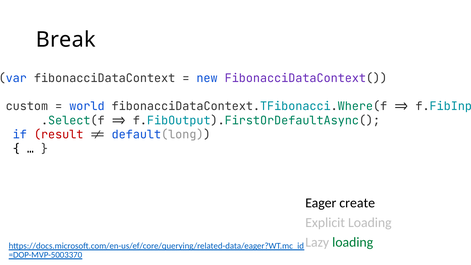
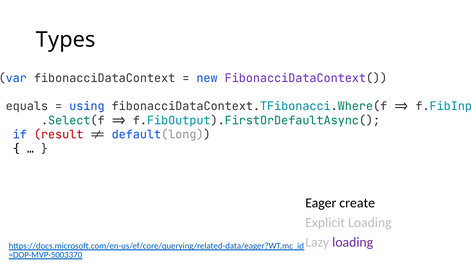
Break: Break -> Types (66, 40)
custom: custom -> equals (27, 106)
world: world -> using (87, 106)
loading colour: green -> purple (353, 242)
